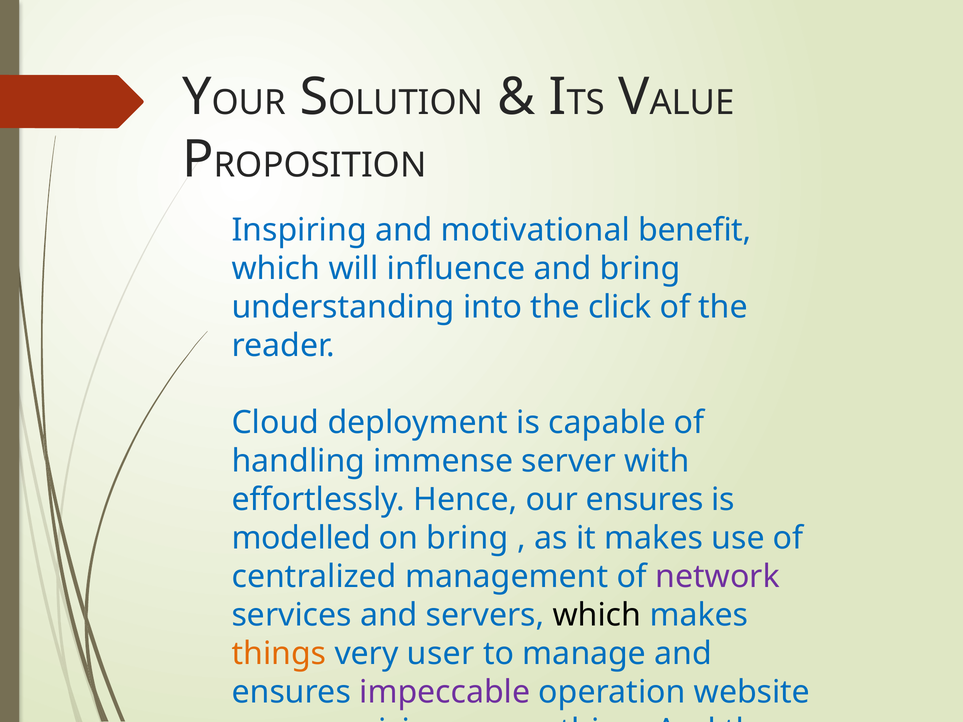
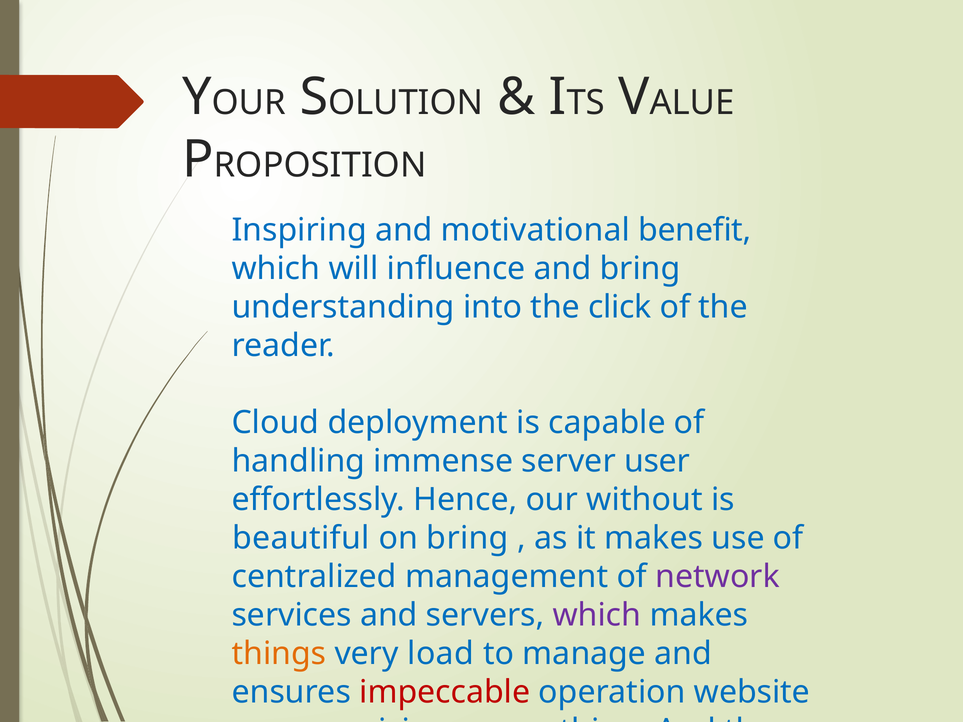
with: with -> user (657, 461)
our ensures: ensures -> without (645, 500)
modelled: modelled -> beautiful (301, 538)
which colour: black -> purple (597, 615)
user: user -> load (441, 654)
impeccable colour: purple -> red (445, 692)
